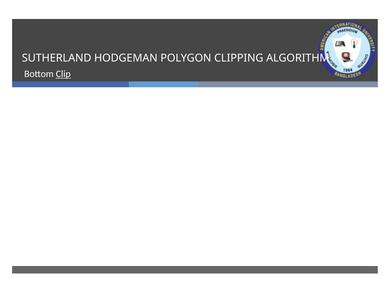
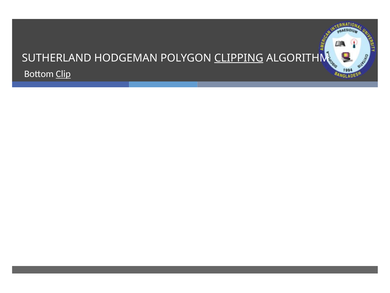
CLIPPING underline: none -> present (239, 58)
